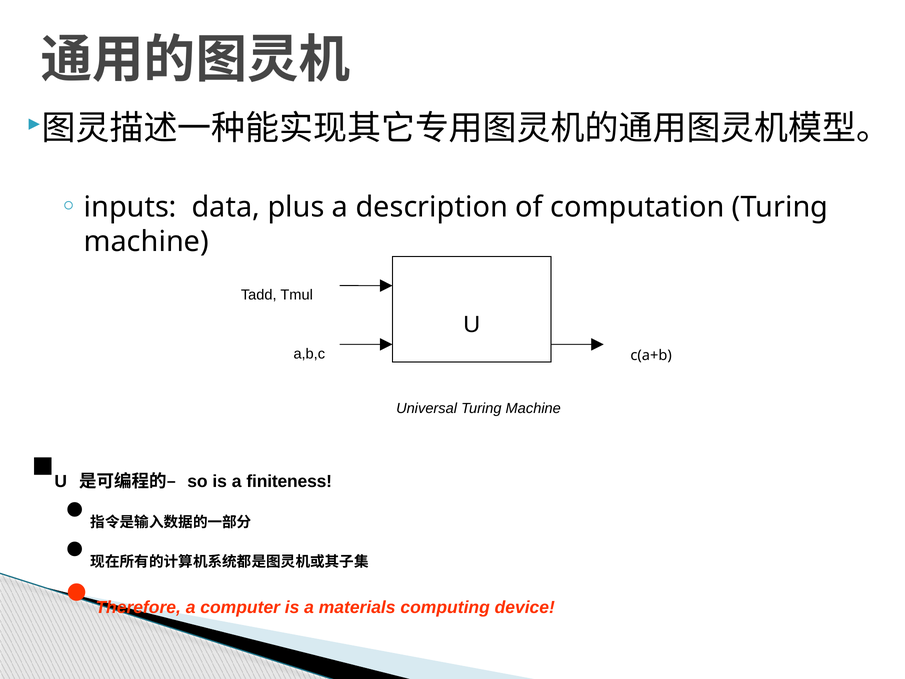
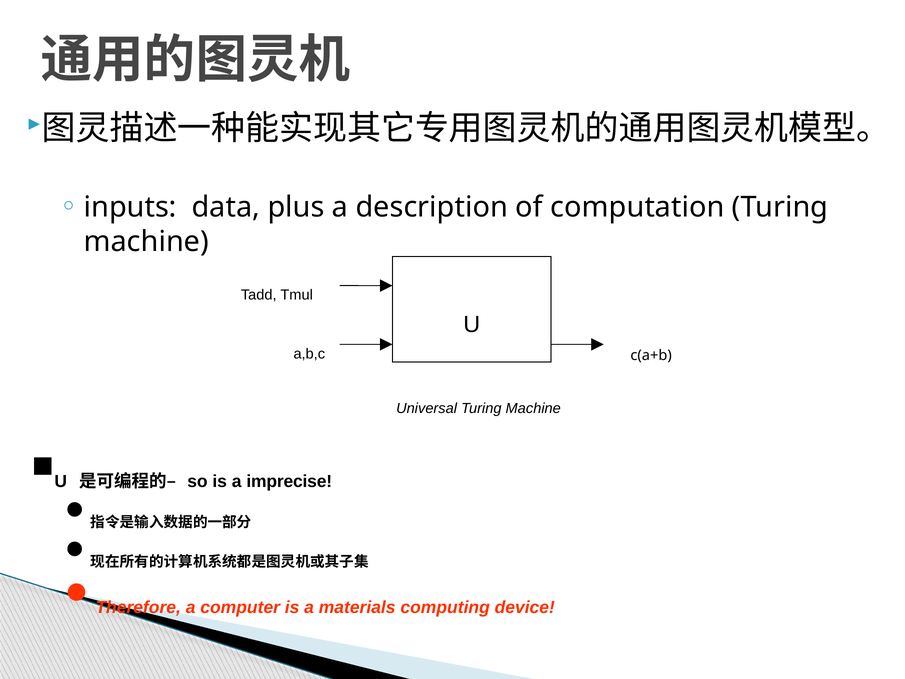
finiteness: finiteness -> imprecise (289, 481)
